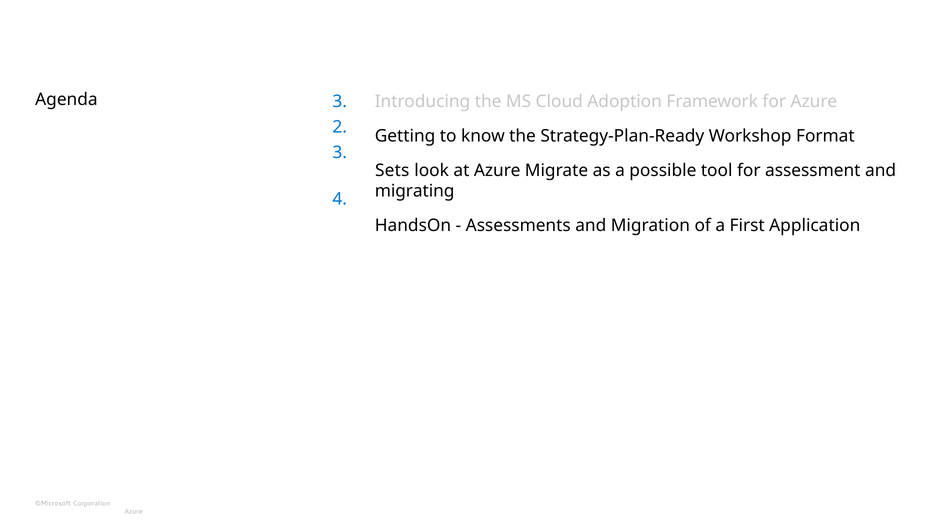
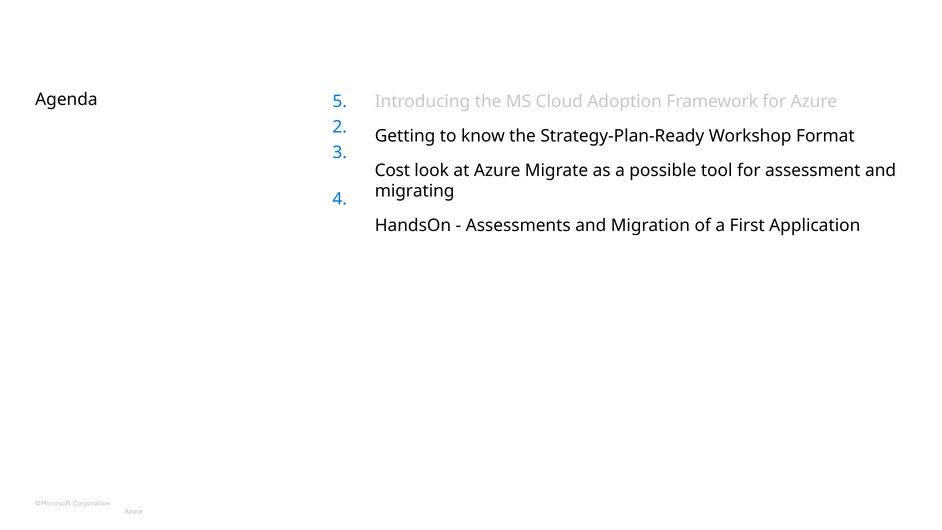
Agenda 3: 3 -> 5 (340, 102)
Sets: Sets -> Cost (392, 170)
